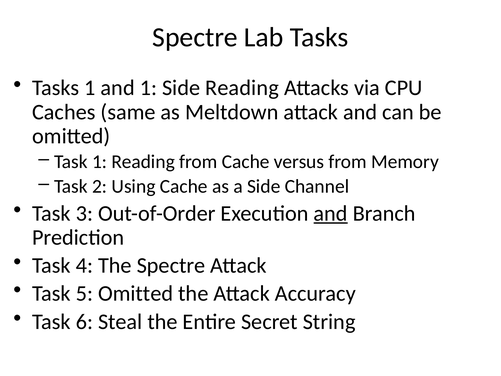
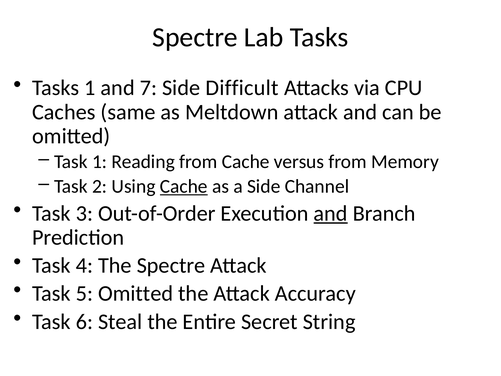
and 1: 1 -> 7 (148, 88)
Side Reading: Reading -> Difficult (242, 88)
Cache underline: none -> present (184, 186)
